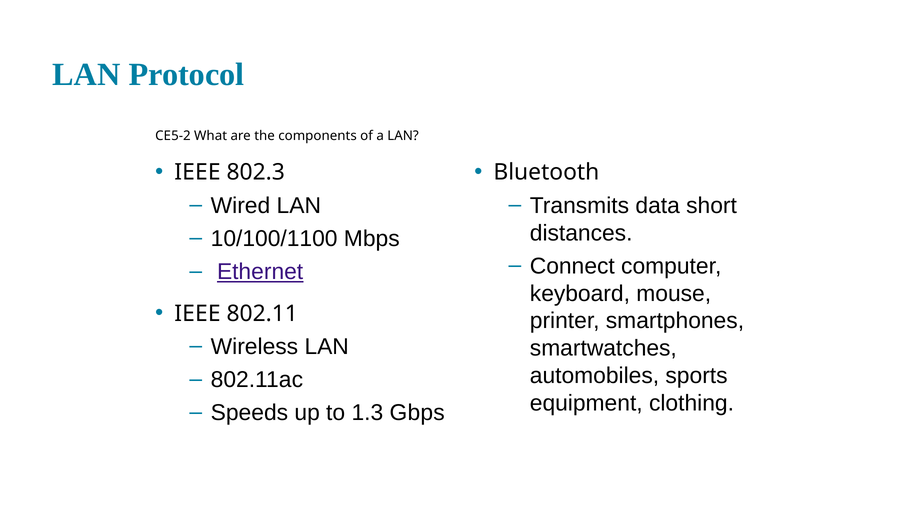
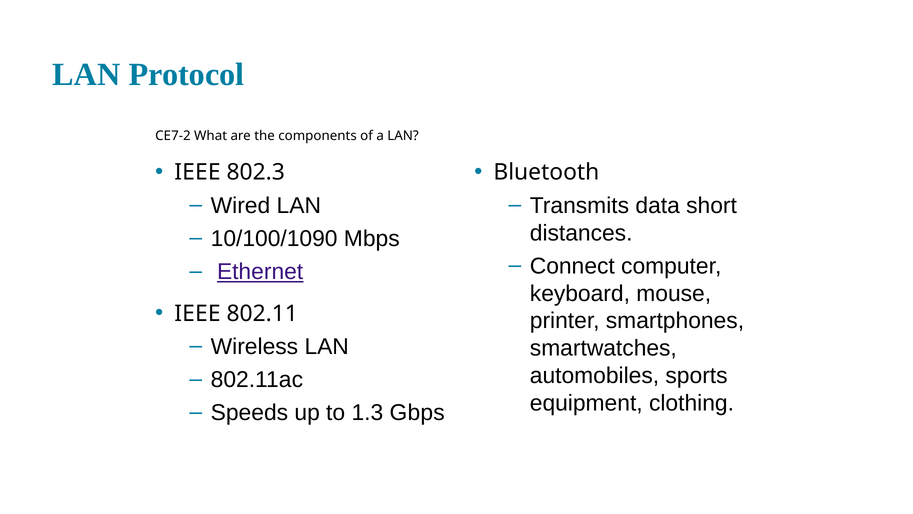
5-2: 5-2 -> 7-2 (181, 136)
10/100/1100: 10/100/1100 -> 10/100/1090 (274, 238)
